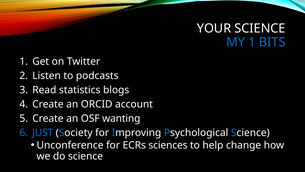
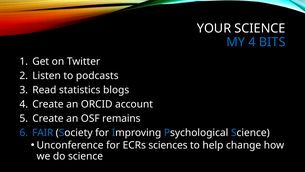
MY 1: 1 -> 4 (252, 42)
wanting: wanting -> remains (121, 118)
JUST: JUST -> FAIR (43, 132)
